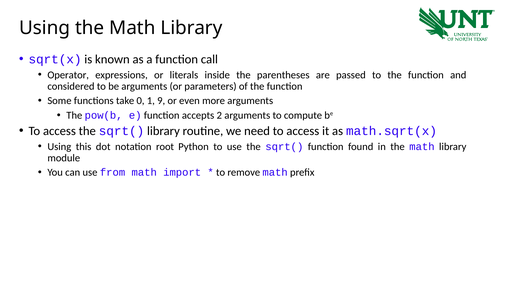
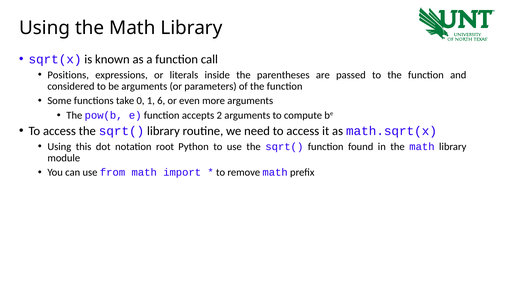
Operator: Operator -> Positions (68, 75)
9: 9 -> 6 (161, 101)
